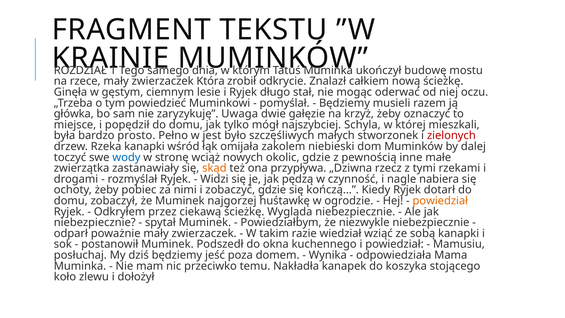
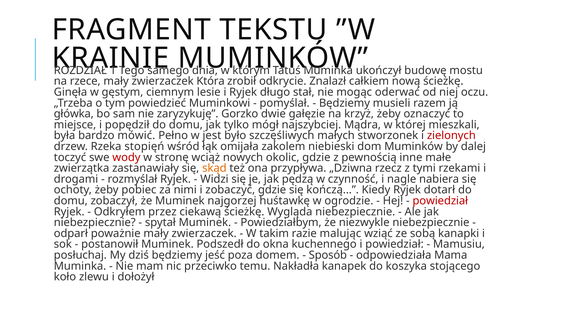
Uwaga: Uwaga -> Gorzko (240, 114)
Schyla: Schyla -> Mądra (362, 125)
prosto: prosto -> mówić (136, 136)
Rzeka kanapki: kanapki -> stopięń (144, 146)
wody colour: blue -> red (126, 157)
powiedział colour: orange -> red (440, 201)
wiedział: wiedział -> malując (340, 233)
Wynika: Wynika -> Sposób (328, 255)
